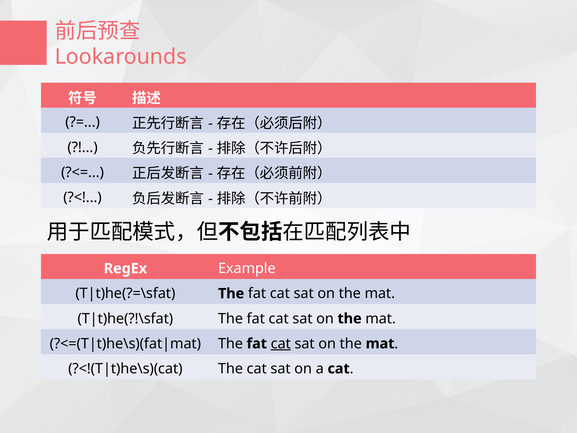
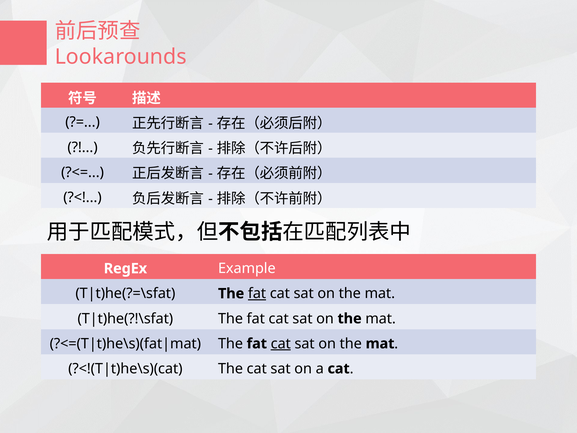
fat underline: none -> present (257, 293)
